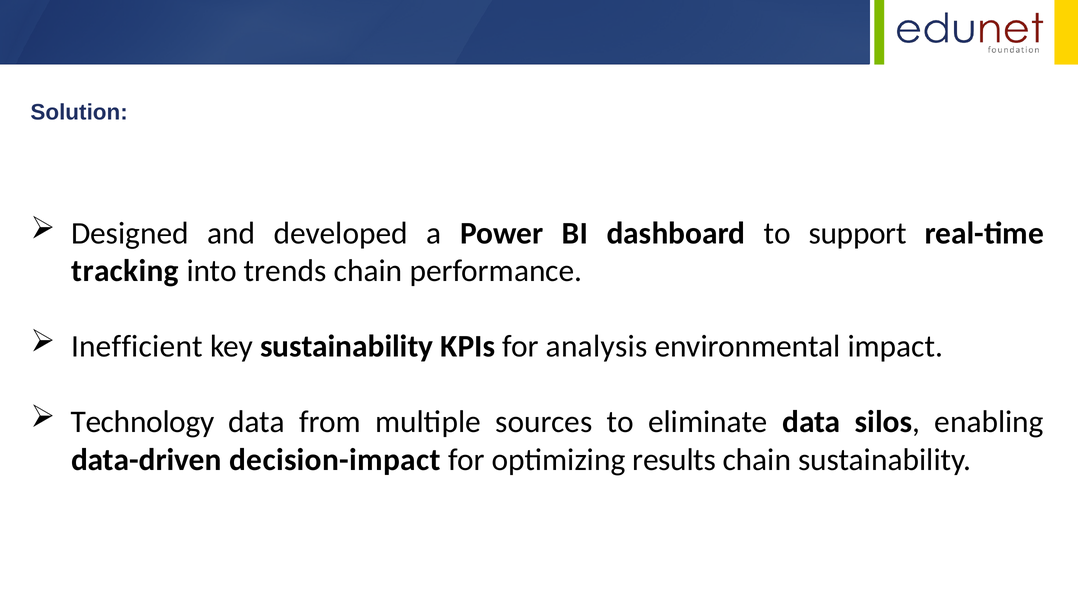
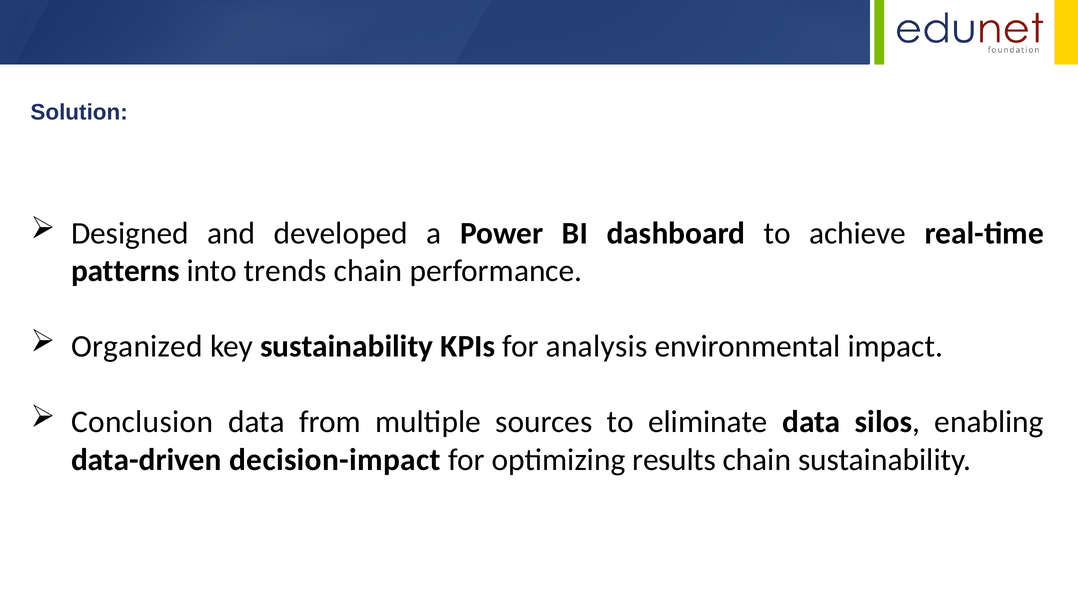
support: support -> achieve (858, 234)
tracking: tracking -> patterns (125, 271)
Inefficient: Inefficient -> Organized (137, 347)
Technology: Technology -> Conclusion (142, 422)
